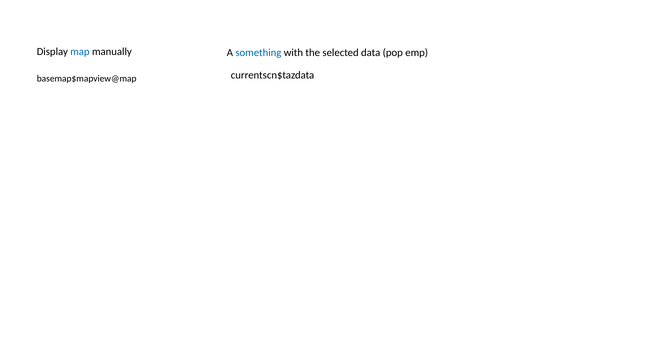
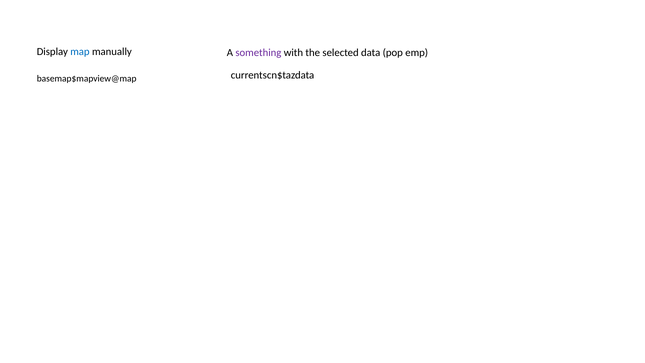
something colour: blue -> purple (258, 52)
